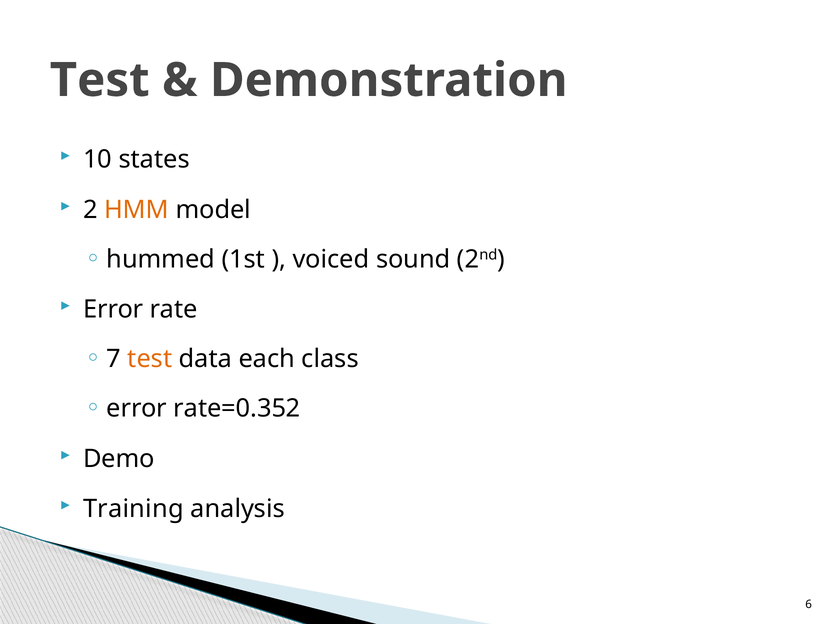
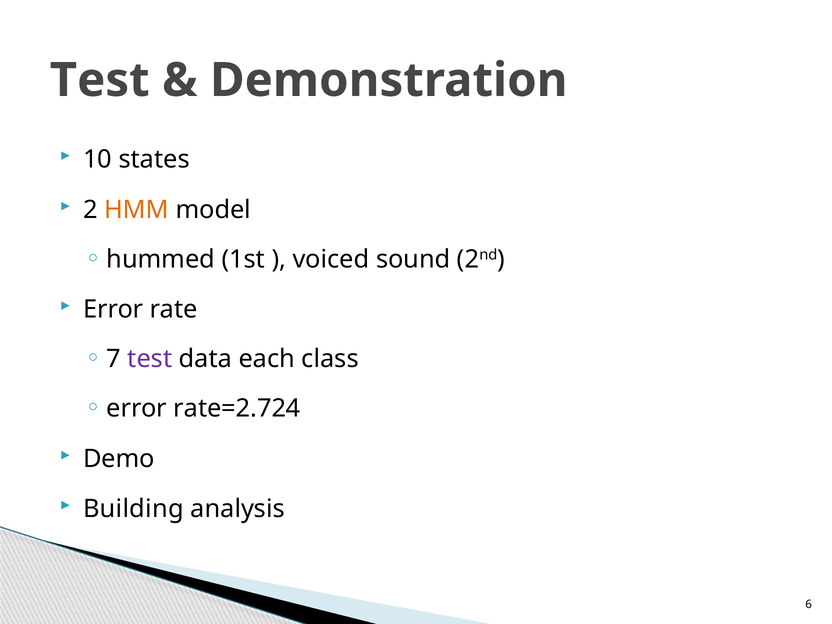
test colour: orange -> purple (150, 359)
rate=0.352: rate=0.352 -> rate=2.724 (237, 408)
Training: Training -> Building (133, 509)
